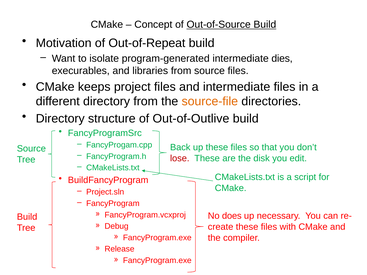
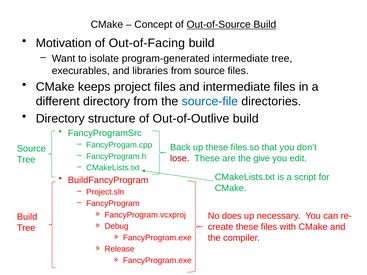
Out-of-Repeat: Out-of-Repeat -> Out-of-Facing (147, 43)
intermediate dies: dies -> tree (282, 59)
source-file colour: orange -> blue (210, 102)
disk: disk -> give (262, 158)
